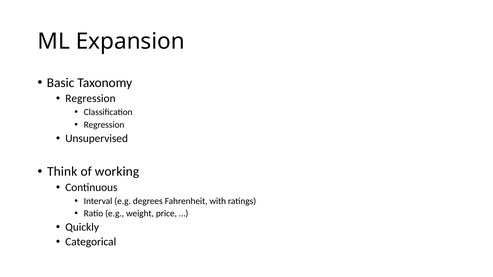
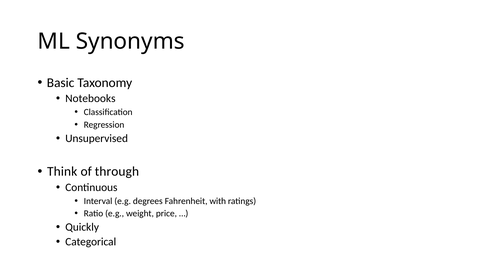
Expansion: Expansion -> Synonyms (130, 41)
Regression: Regression -> Notebooks (90, 99)
working: working -> through (117, 172)
